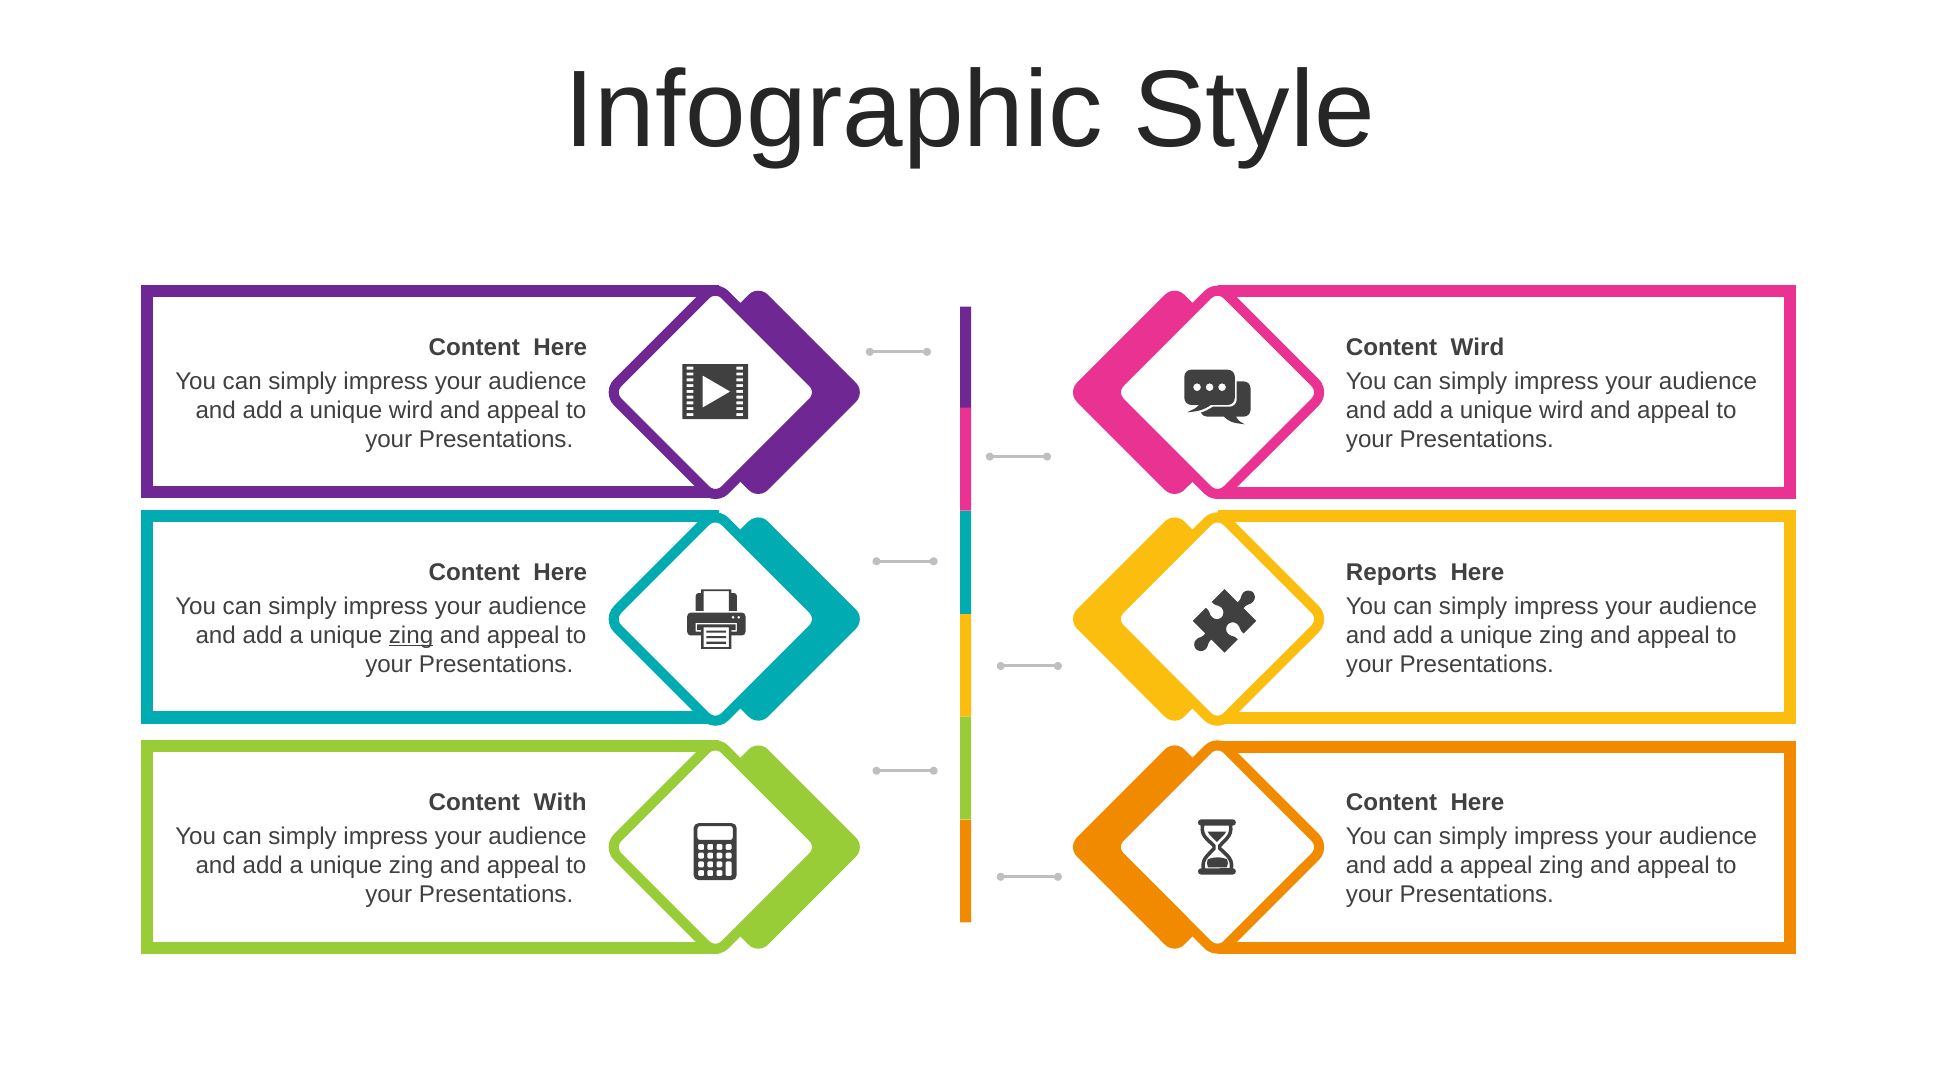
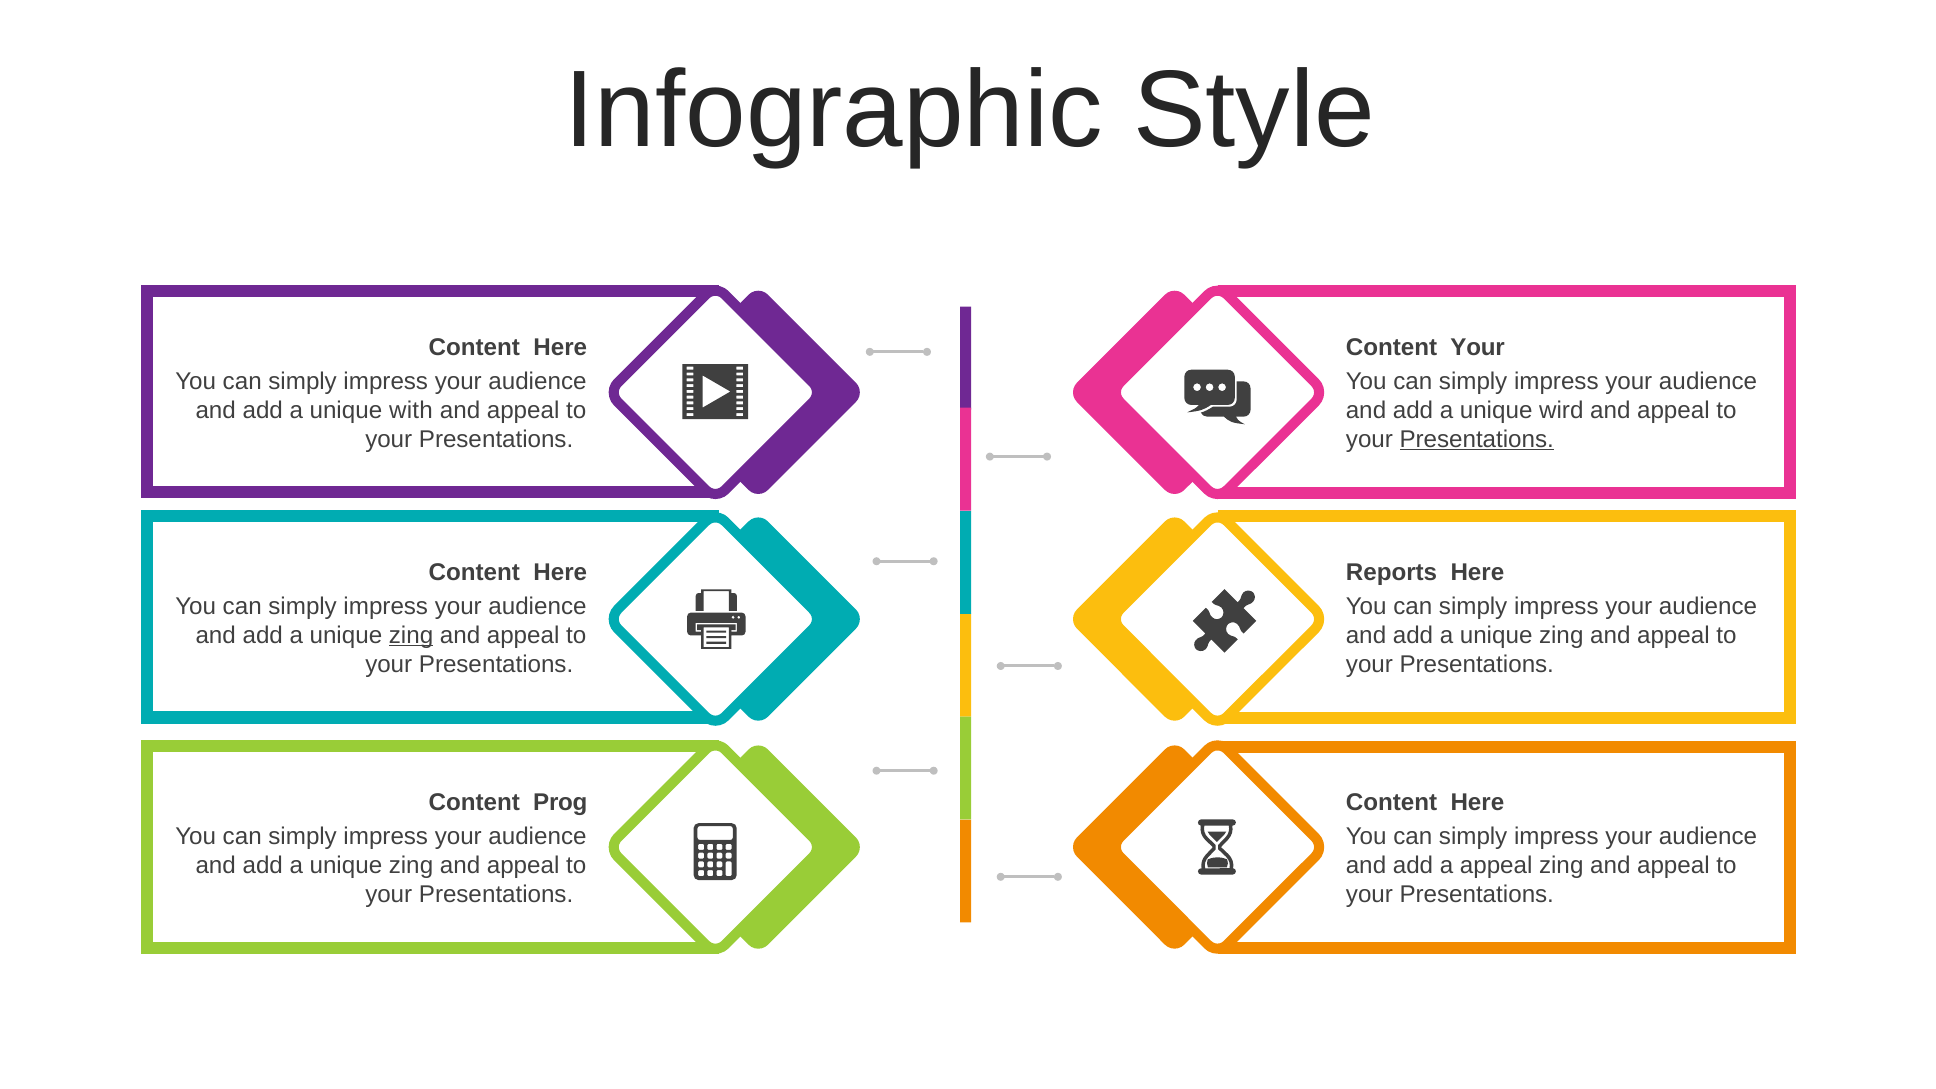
Content Wird: Wird -> Your (1478, 347)
wird: wird -> with (411, 410)
Presentations underline: none -> present (1477, 439)
With: With -> Prog (560, 803)
